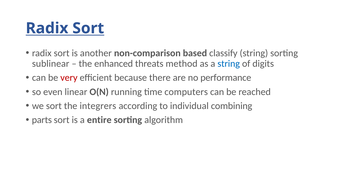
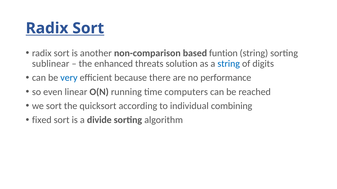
classify: classify -> funtion (223, 53)
method: method -> solution (182, 64)
very colour: red -> blue (69, 78)
integrers: integrers -> quicksort (98, 106)
parts: parts -> fixed (42, 120)
entire: entire -> divide (99, 120)
